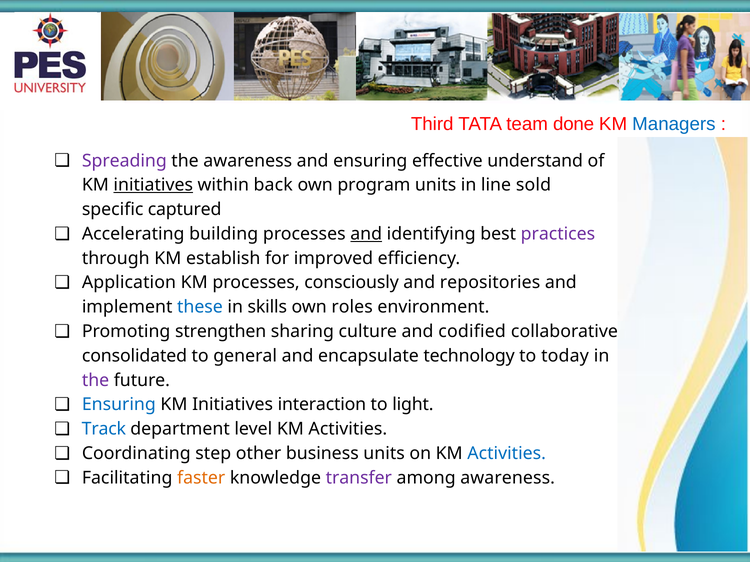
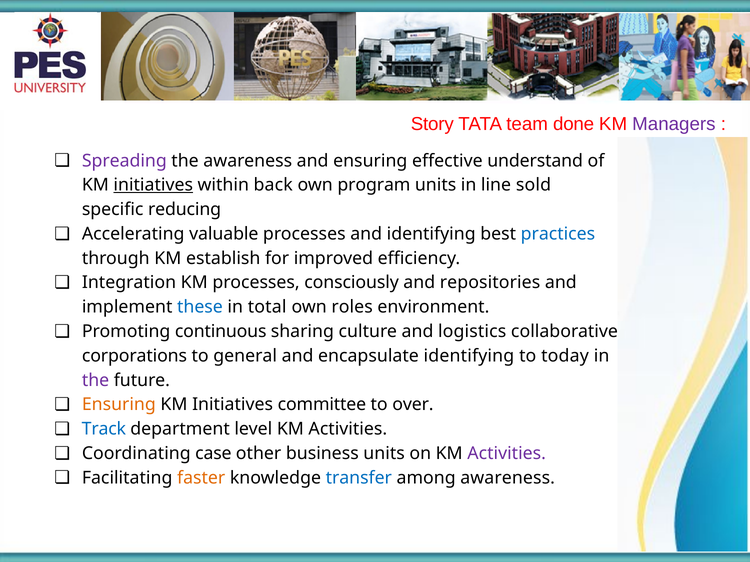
Third: Third -> Story (432, 124)
Managers colour: blue -> purple (674, 124)
captured: captured -> reducing (185, 210)
building: building -> valuable (224, 234)
and underline: present -> none (366, 234)
practices colour: purple -> blue (558, 234)
Application: Application -> Integration (129, 283)
skills: skills -> total (267, 307)
strengthen: strengthen -> continuous (221, 332)
codified: codified -> logistics (472, 332)
consolidated: consolidated -> corporations (134, 356)
encapsulate technology: technology -> identifying (469, 356)
Ensuring colour: blue -> orange (119, 405)
interaction: interaction -> committee (322, 405)
light: light -> over (413, 405)
step: step -> case (213, 454)
Activities colour: blue -> purple (507, 454)
transfer colour: purple -> blue (359, 478)
